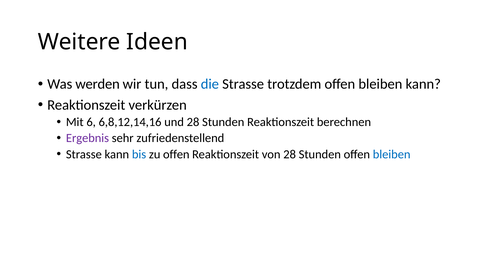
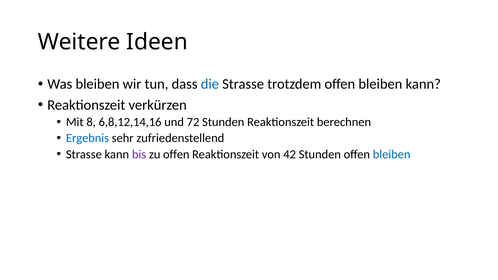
Was werden: werden -> bleiben (97, 84)
6: 6 -> 8 (91, 122)
und 28: 28 -> 72 (193, 122)
Ergebnis colour: purple -> blue (87, 138)
bis colour: blue -> purple (139, 154)
von 28: 28 -> 42 (290, 154)
